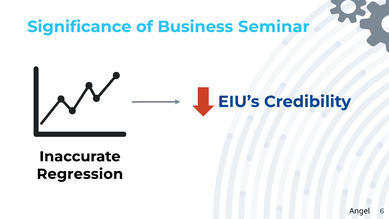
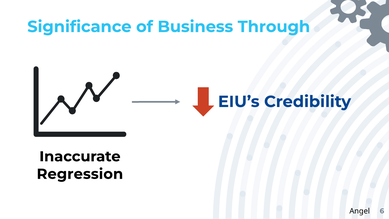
Seminar: Seminar -> Through (274, 27)
